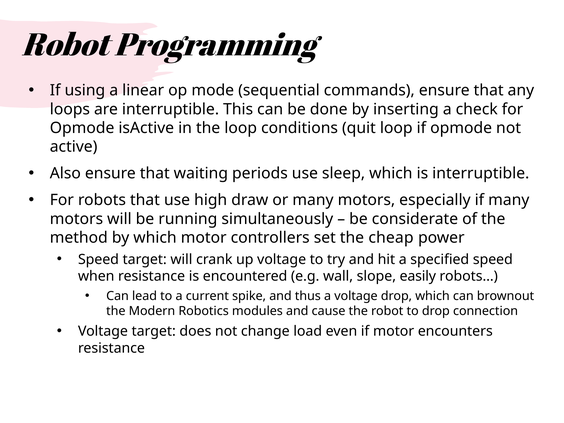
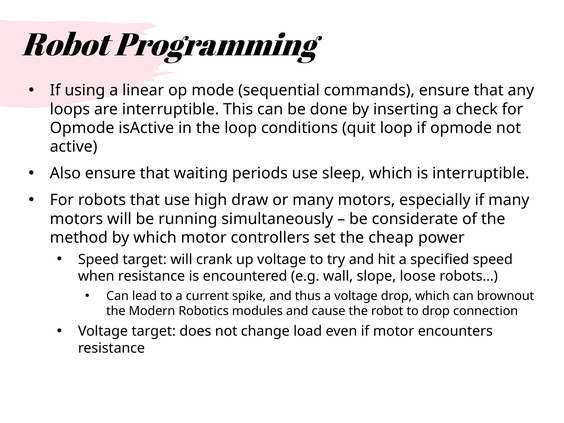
easily: easily -> loose (418, 276)
